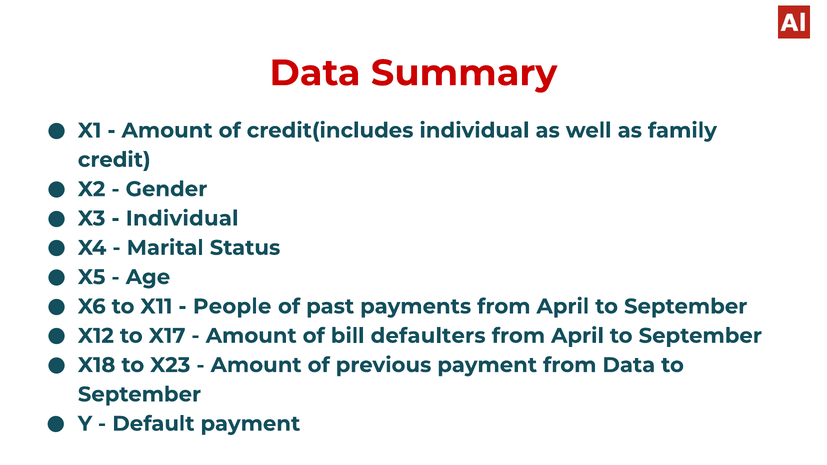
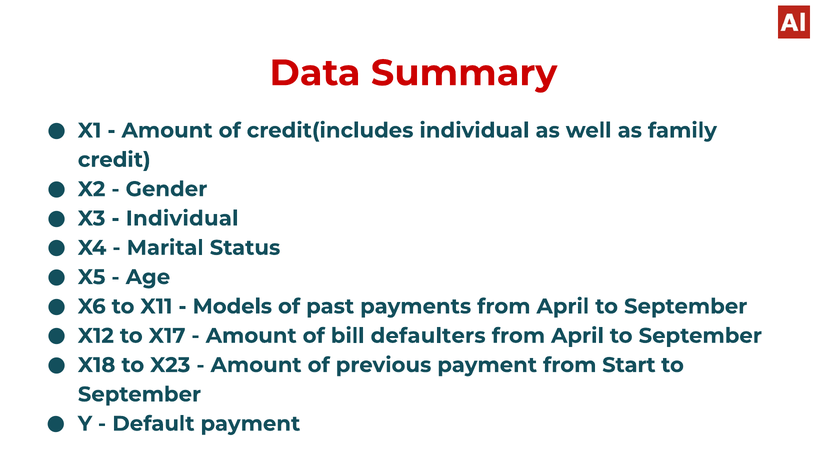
People: People -> Models (232, 307)
from Data: Data -> Start (629, 365)
